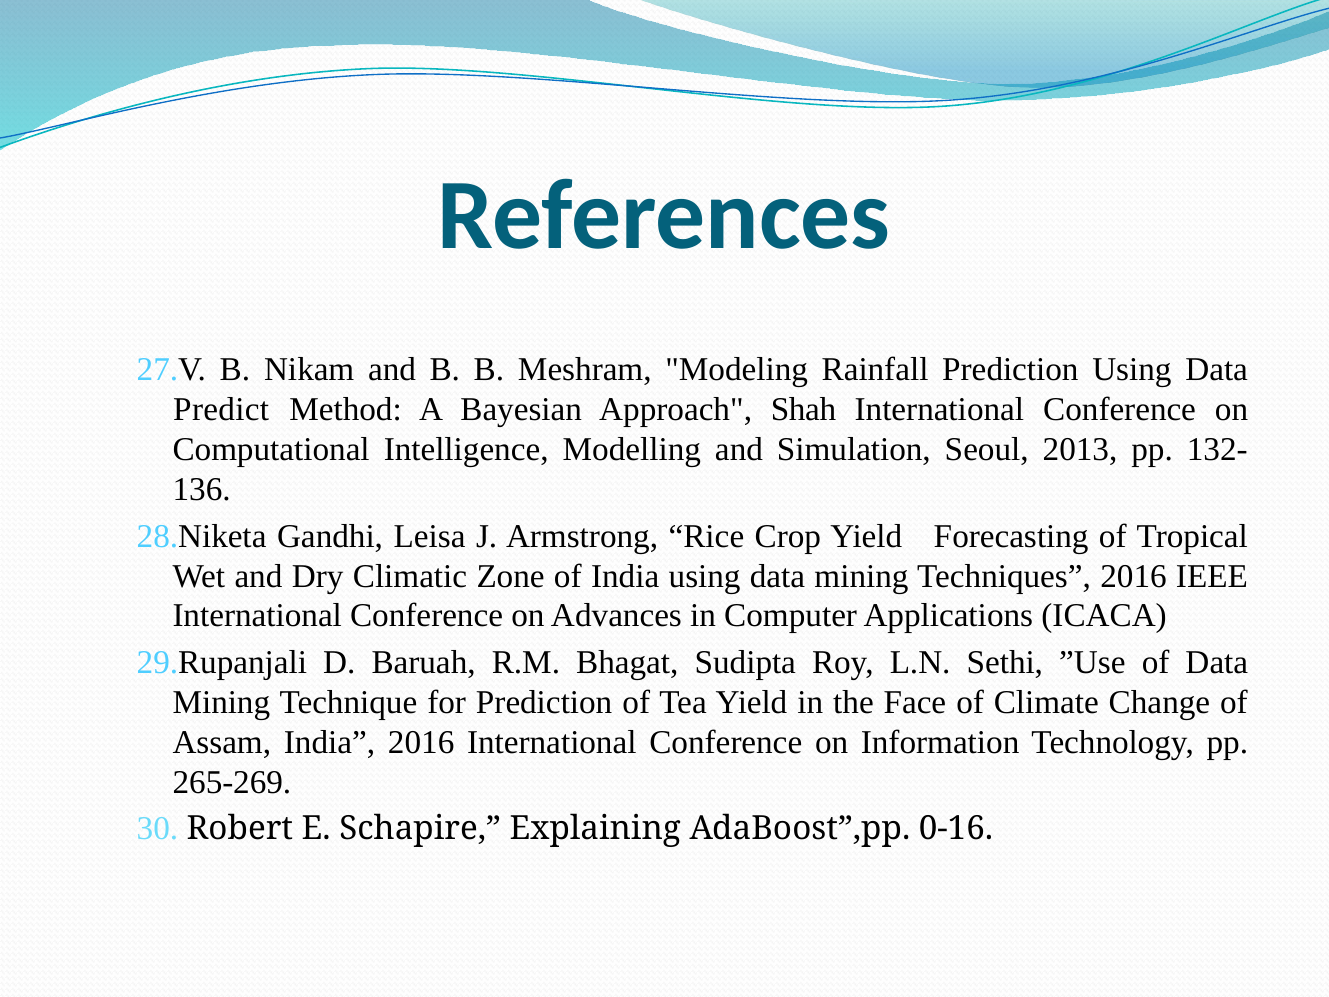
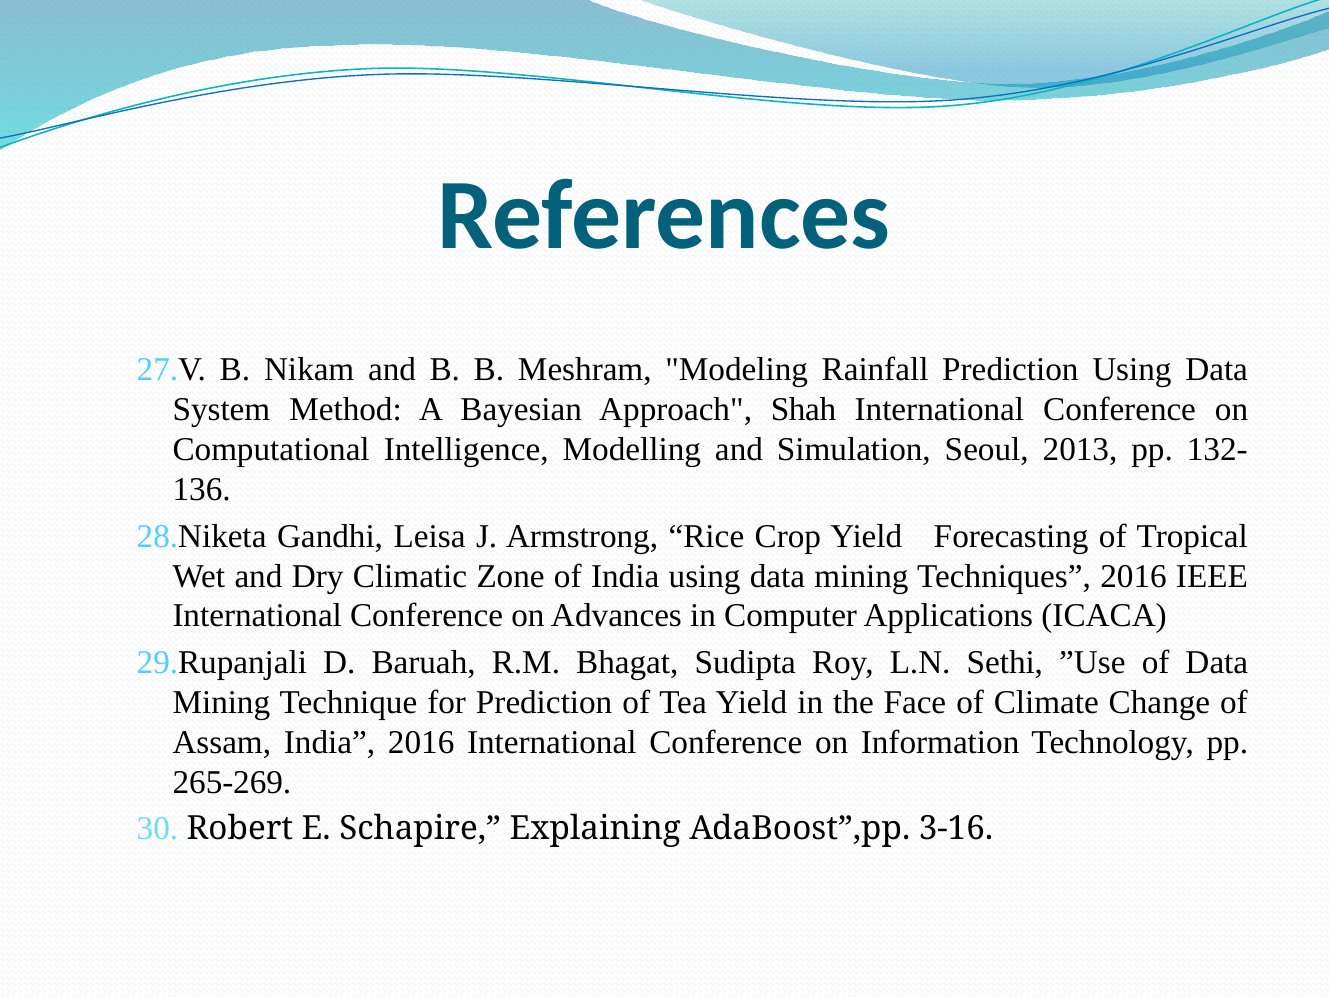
Predict: Predict -> System (221, 410)
0-16: 0-16 -> 3-16 (956, 828)
